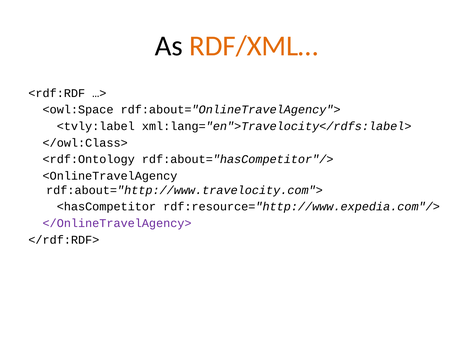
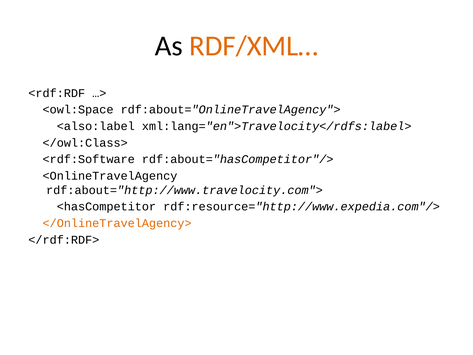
<tvly:label: <tvly:label -> <also:label (96, 126)
<rdf:Ontology: <rdf:Ontology -> <rdf:Software (89, 159)
</OnlineTravelAgency> colour: purple -> orange (117, 223)
